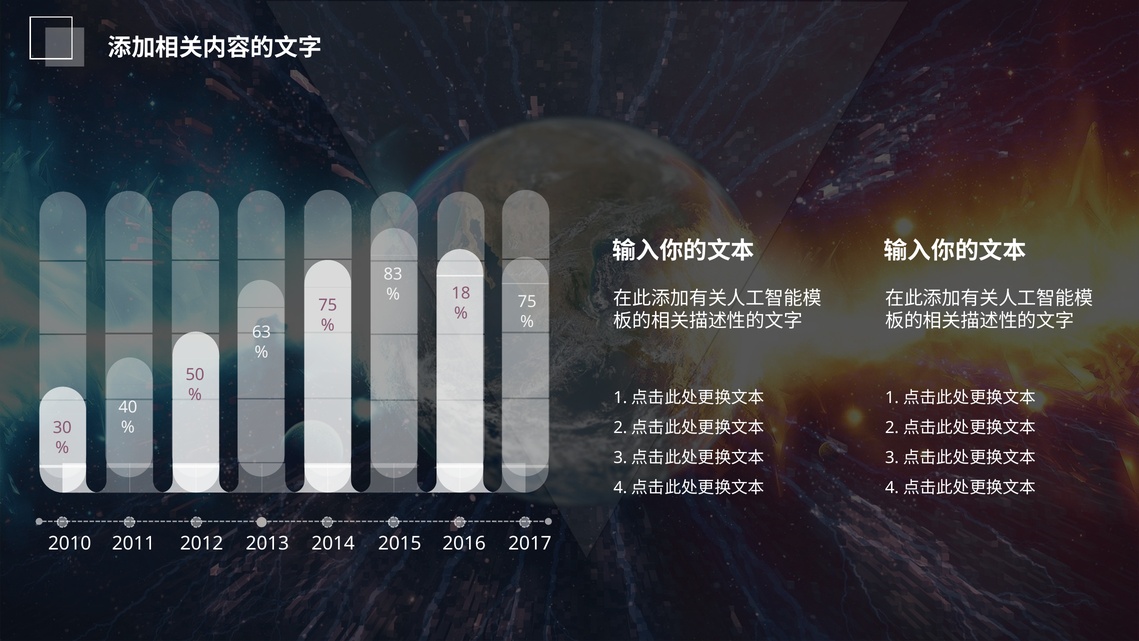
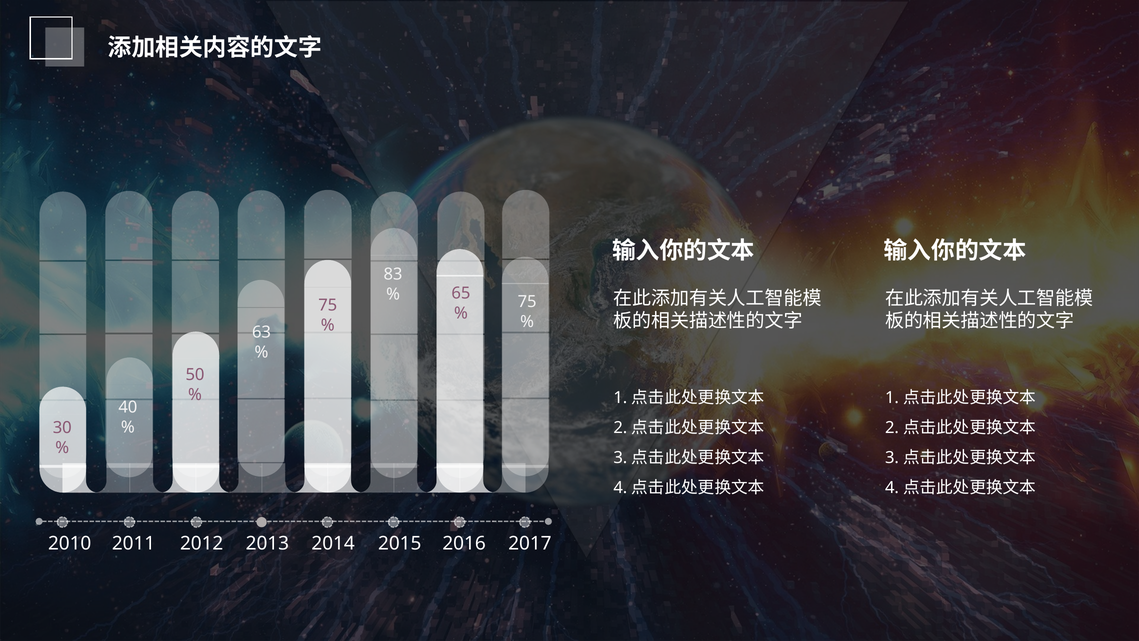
18: 18 -> 65 (461, 293)
